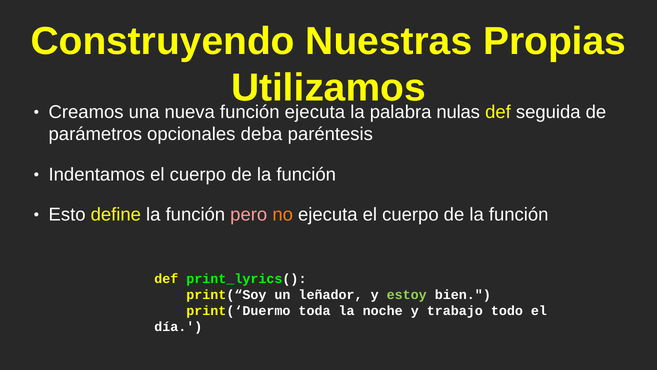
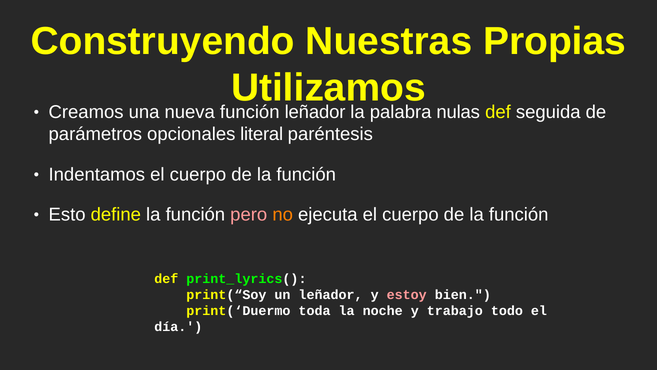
función ejecuta: ejecuta -> leñador (315, 112)
deba: deba -> literal (262, 134)
estoy colour: light green -> pink (407, 295)
